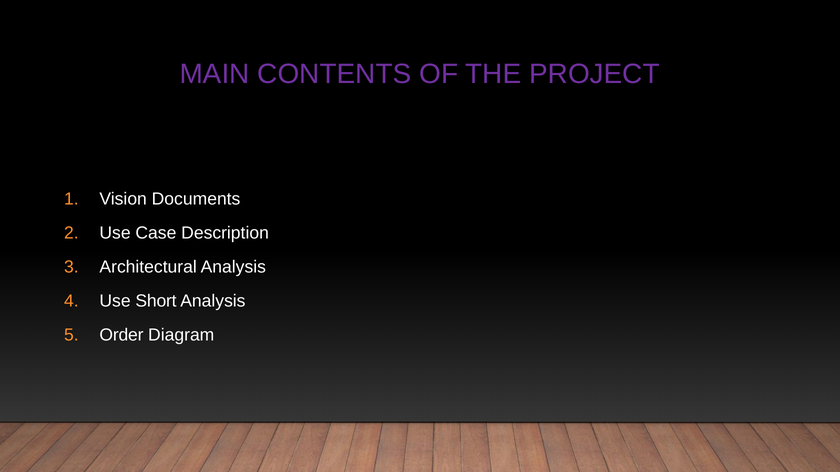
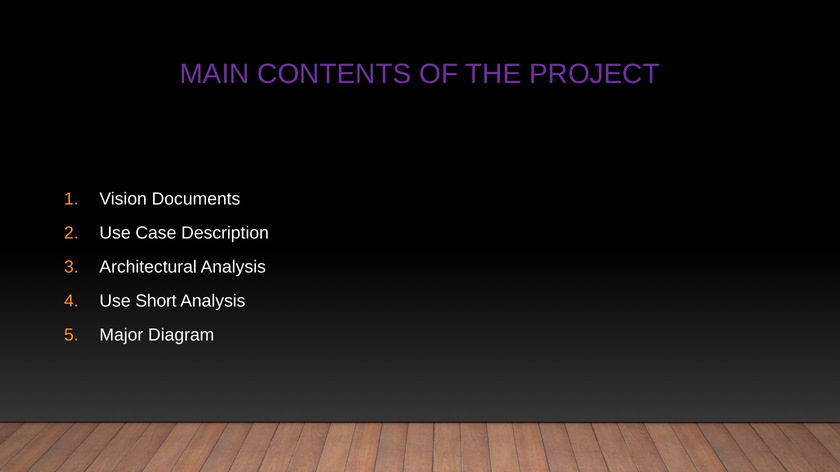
Order: Order -> Major (121, 335)
